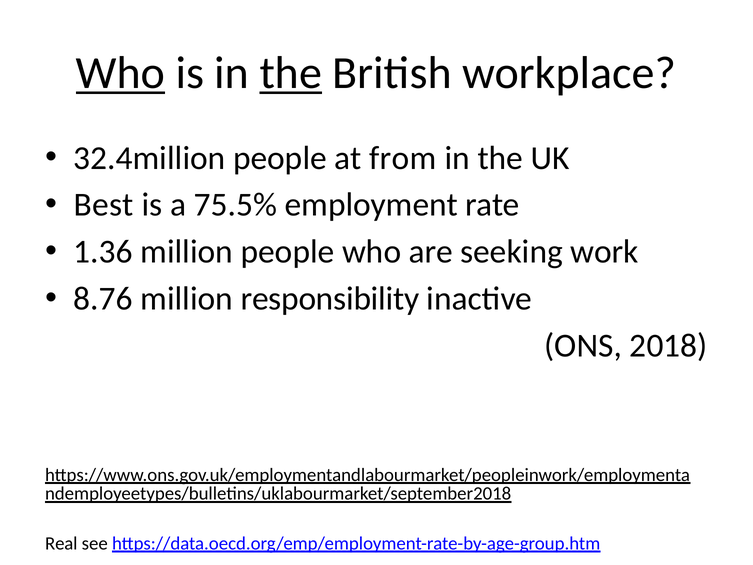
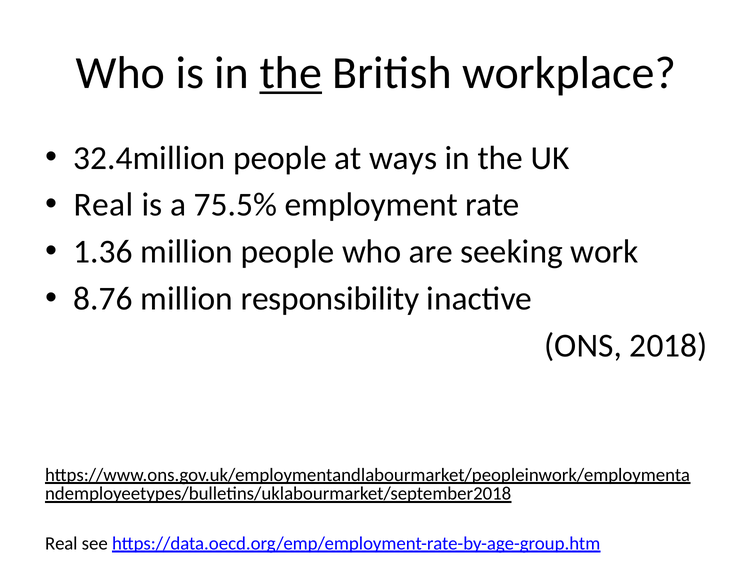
Who underline: present -> none (121, 73)
from: from -> ways (403, 158)
Best: Best -> Real (104, 205)
